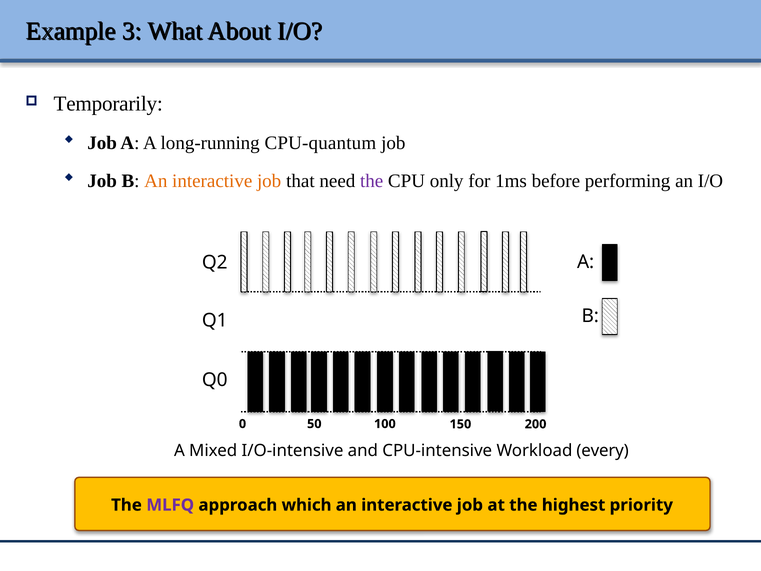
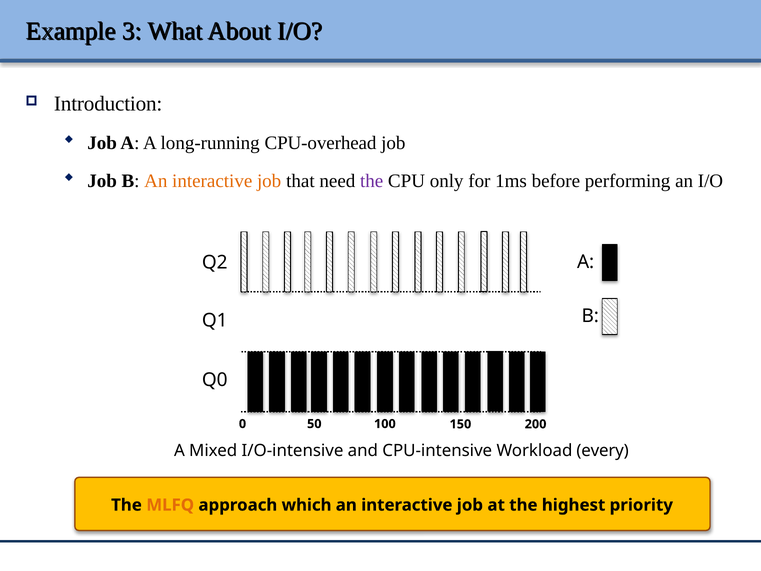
Temporarily: Temporarily -> Introduction (108, 104)
CPU-quantum: CPU-quantum -> CPU-overhead (321, 143)
MLFQ colour: purple -> orange (170, 505)
